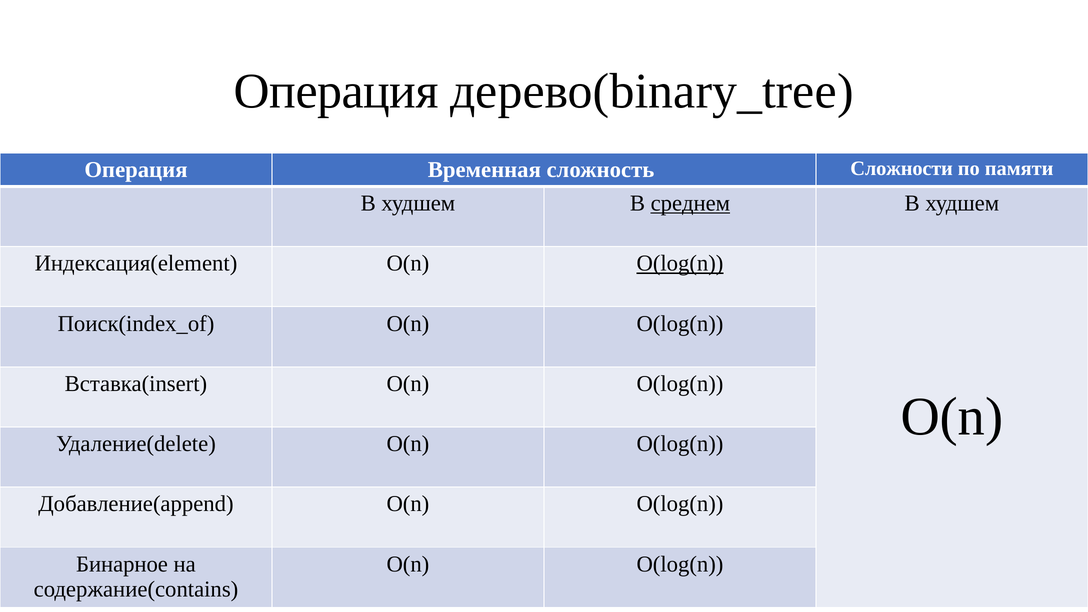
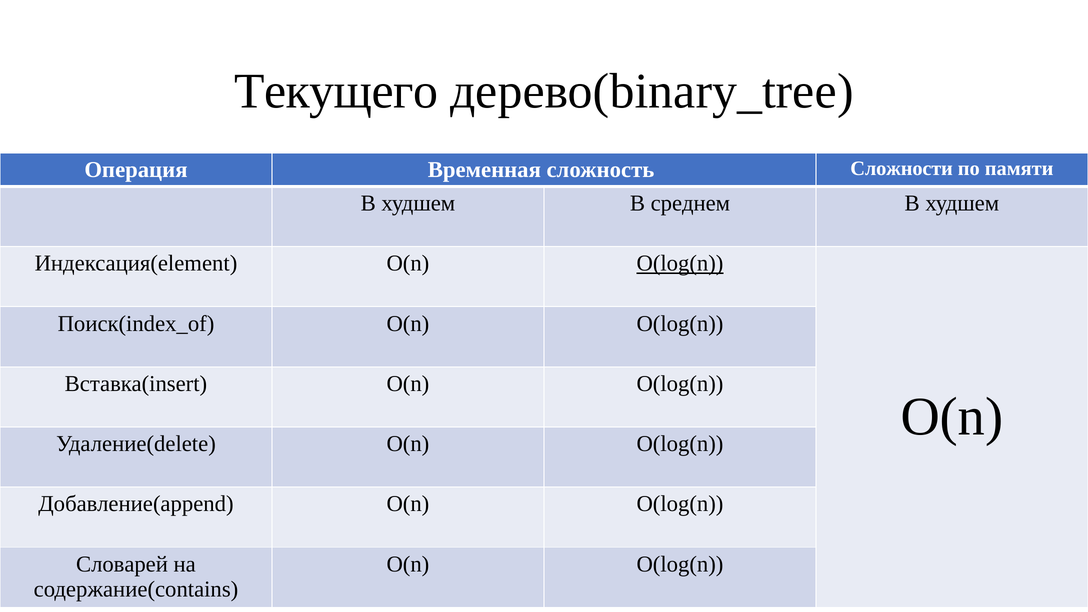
Операция: Операция -> Текущего (336, 91)
среднем underline: present -> none (690, 203)
Бинарное: Бинарное -> Словарей (122, 564)
